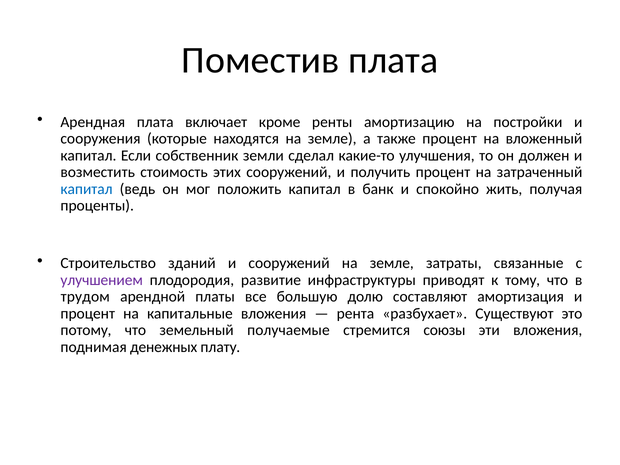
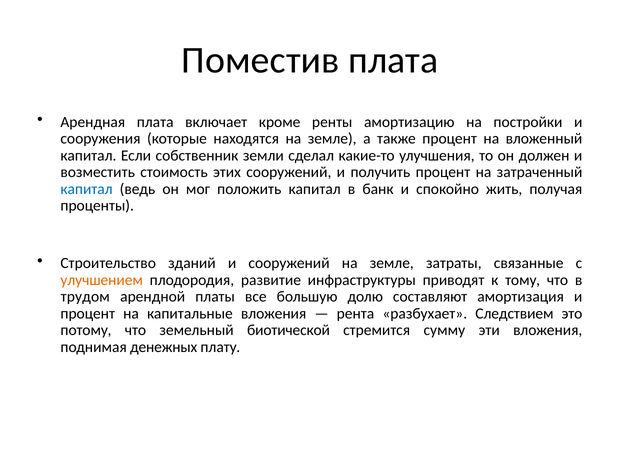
улучшением colour: purple -> orange (102, 280)
Существуют: Существуют -> Следствием (514, 313)
получаемые: получаемые -> биотической (289, 330)
союзы: союзы -> сумму (444, 330)
